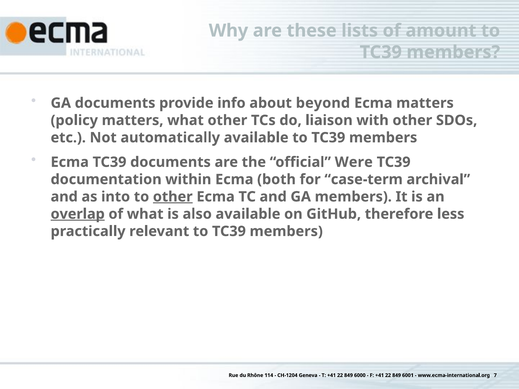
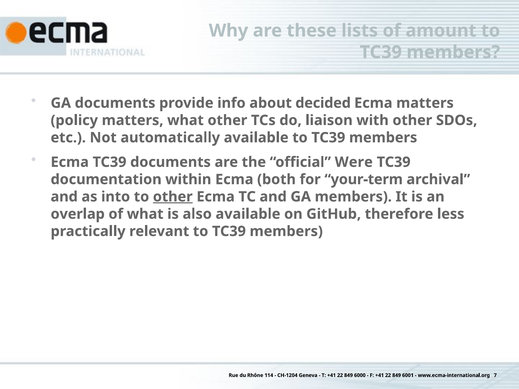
beyond: beyond -> decided (323, 103)
case-term: case-term -> your-term (364, 180)
overlap underline: present -> none (78, 214)
